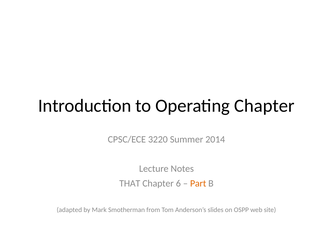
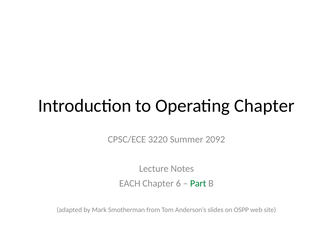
2014: 2014 -> 2092 (215, 139)
THAT: THAT -> EACH (130, 183)
Part colour: orange -> green (198, 183)
